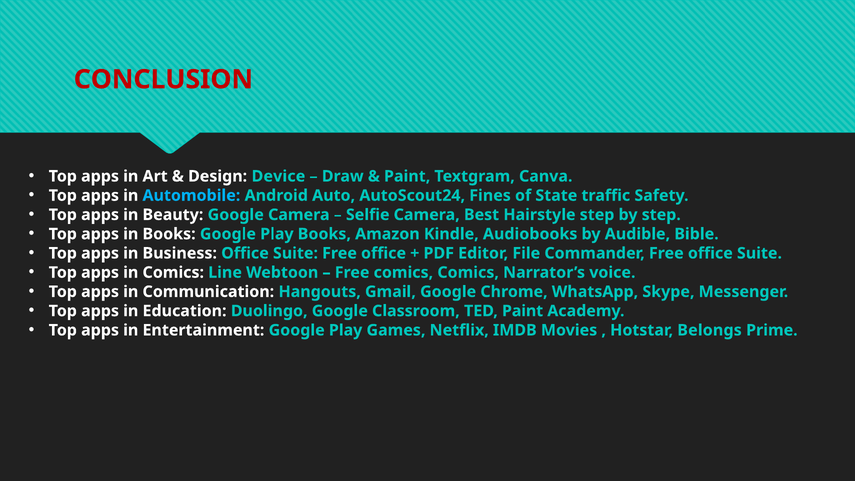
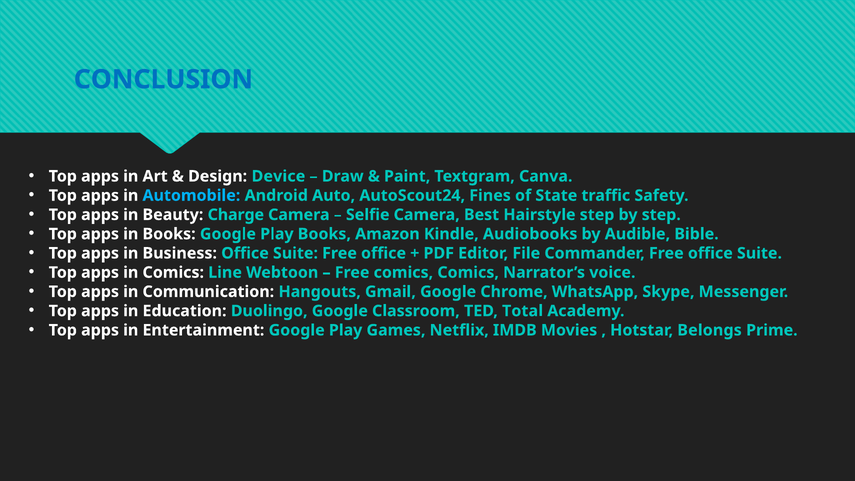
CONCLUSION colour: red -> blue (163, 79)
Beauty Google: Google -> Charge (236, 215)
TED Paint: Paint -> Total (522, 311)
